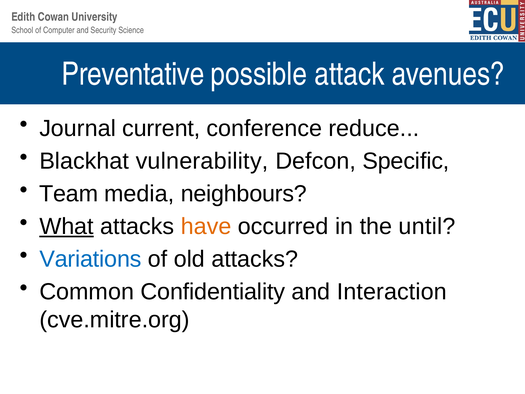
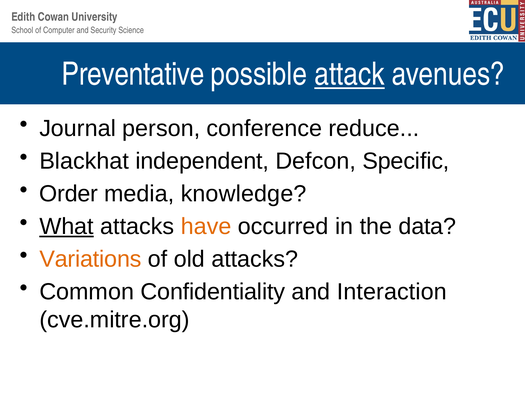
attack underline: none -> present (349, 74)
current: current -> person (161, 128)
vulnerability: vulnerability -> independent (202, 161)
Team: Team -> Order (69, 194)
neighbours: neighbours -> knowledge (244, 194)
until: until -> data (427, 226)
Variations colour: blue -> orange (90, 259)
